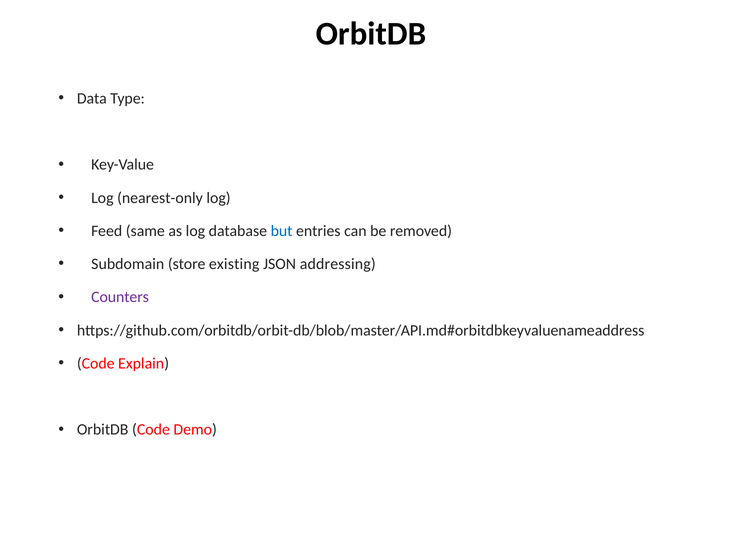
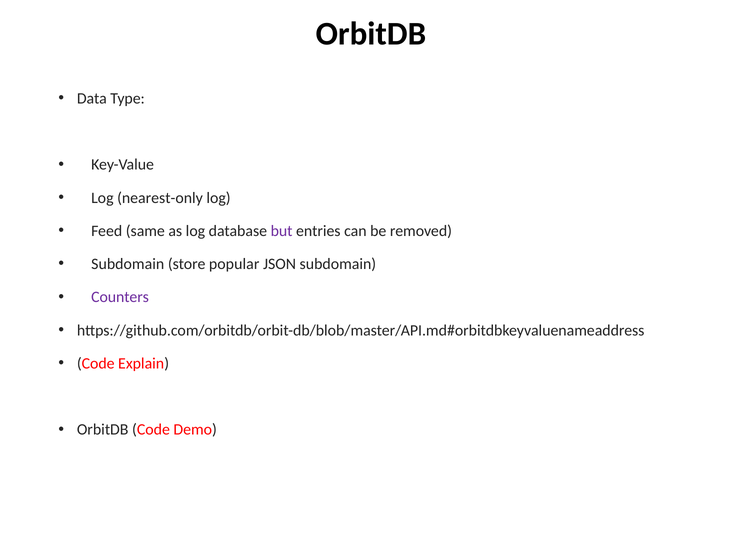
but colour: blue -> purple (282, 231)
existing: existing -> popular (234, 264)
JSON addressing: addressing -> subdomain (338, 264)
